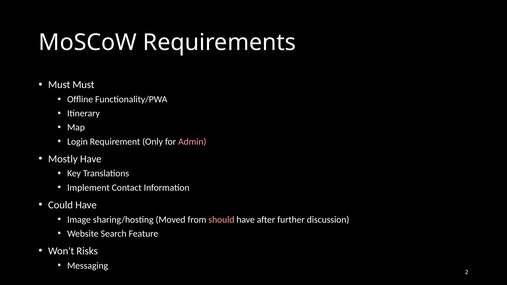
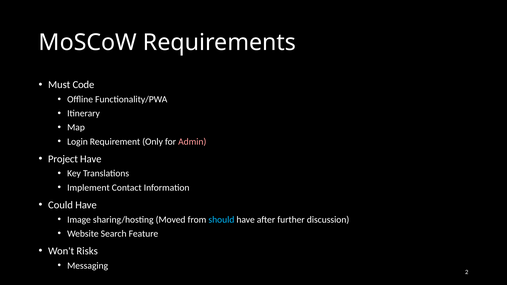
Must Must: Must -> Code (83, 85)
Mostly: Mostly -> Project (63, 159)
should colour: pink -> light blue (221, 220)
